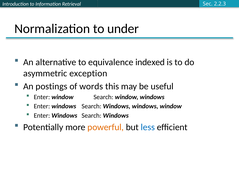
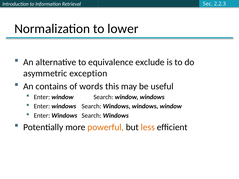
under: under -> lower (123, 29)
indexed: indexed -> exclude (150, 62)
postings: postings -> contains (52, 86)
less colour: blue -> orange (148, 127)
